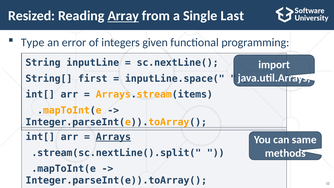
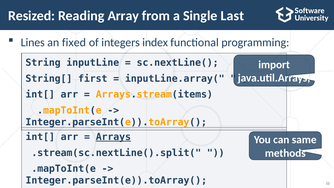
Array underline: present -> none (123, 16)
Type: Type -> Lines (33, 42)
error: error -> fixed (74, 42)
given: given -> index (155, 42)
inputLine.space(: inputLine.space( -> inputLine.array( (175, 79)
